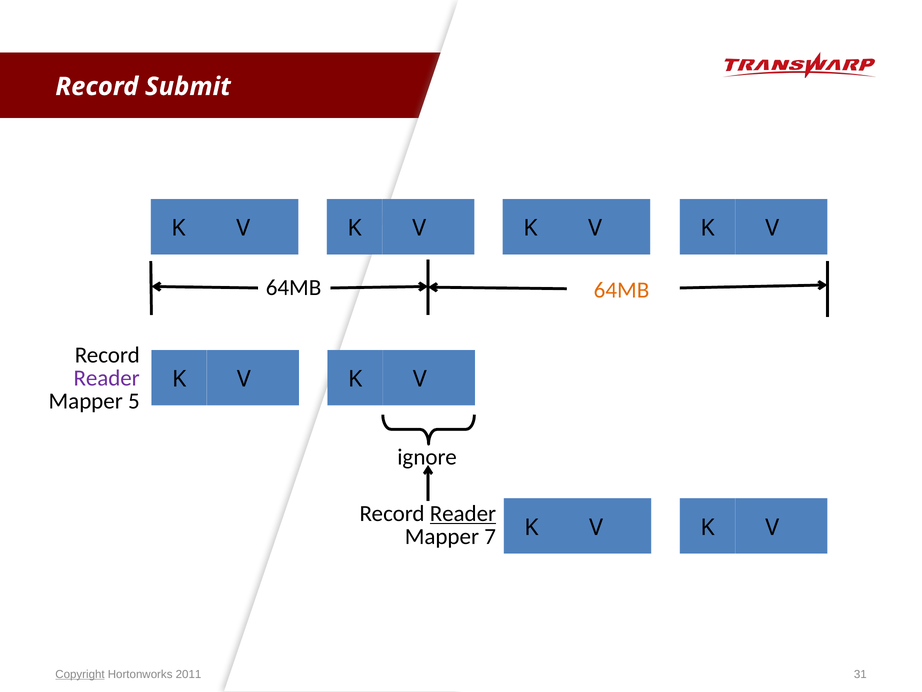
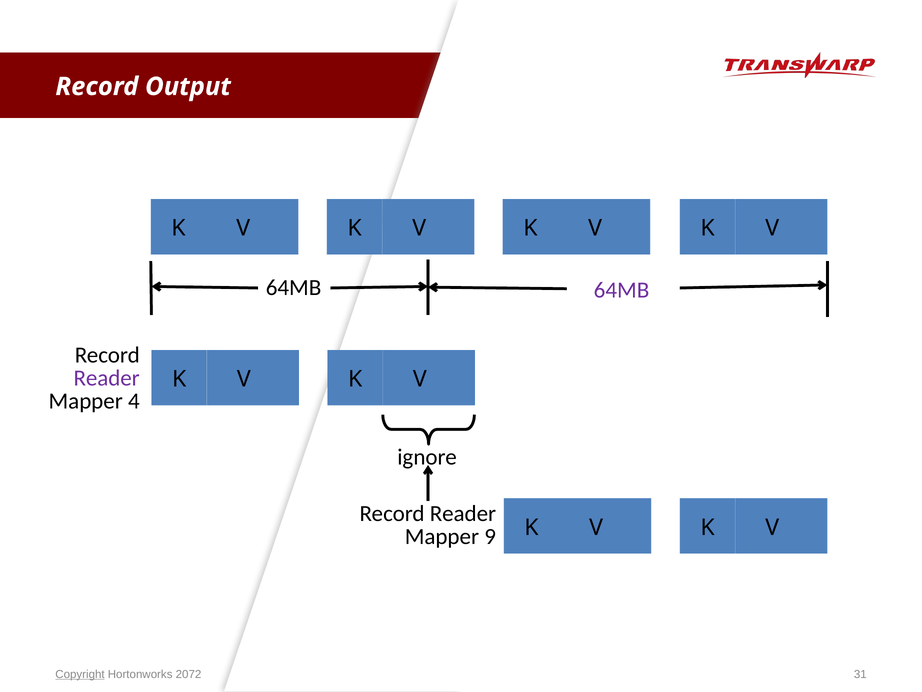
Submit: Submit -> Output (188, 87)
64MB colour: orange -> purple (622, 290)
5: 5 -> 4 (134, 401)
Reader underline: present -> none (463, 513)
7: 7 -> 9 (490, 536)
2011: 2011 -> 2072 (189, 674)
